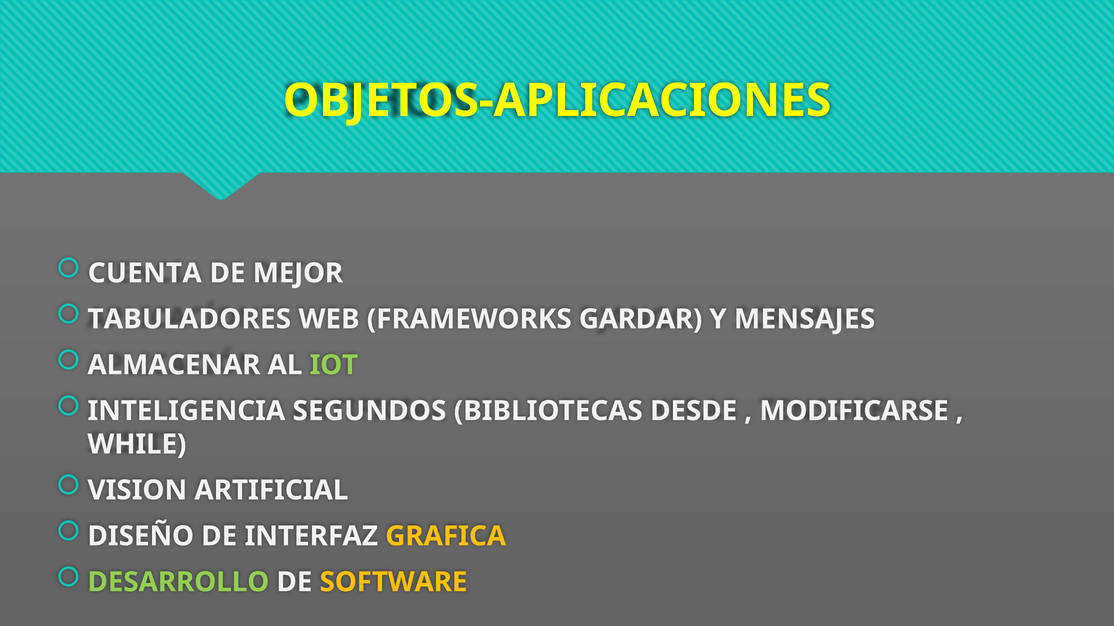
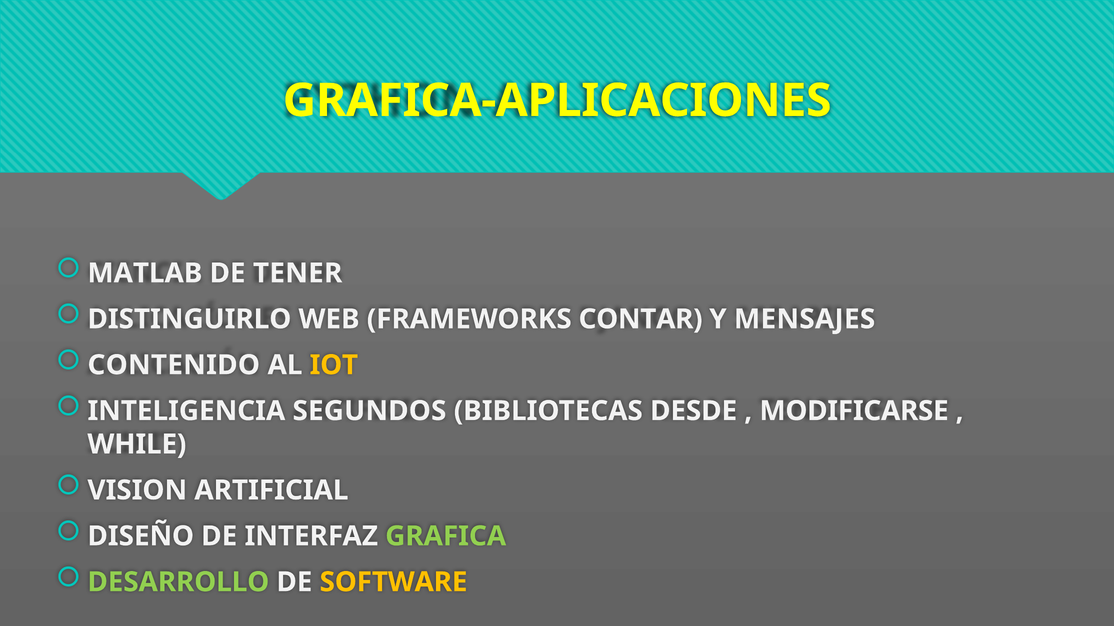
OBJETOS-APLICACIONES: OBJETOS-APLICACIONES -> GRAFICA-APLICACIONES (557, 101)
CUENTA: CUENTA -> MATLAB (145, 273)
MEJOR: MEJOR -> TENER (298, 273)
TABULADORES: TABULADORES -> DISTINGUIRLO (189, 319)
GARDAR: GARDAR -> CONTAR (641, 319)
ALMACENAR: ALMACENAR -> CONTENIDO (174, 365)
IOT colour: light green -> yellow (334, 365)
GRAFICA colour: yellow -> light green (446, 537)
